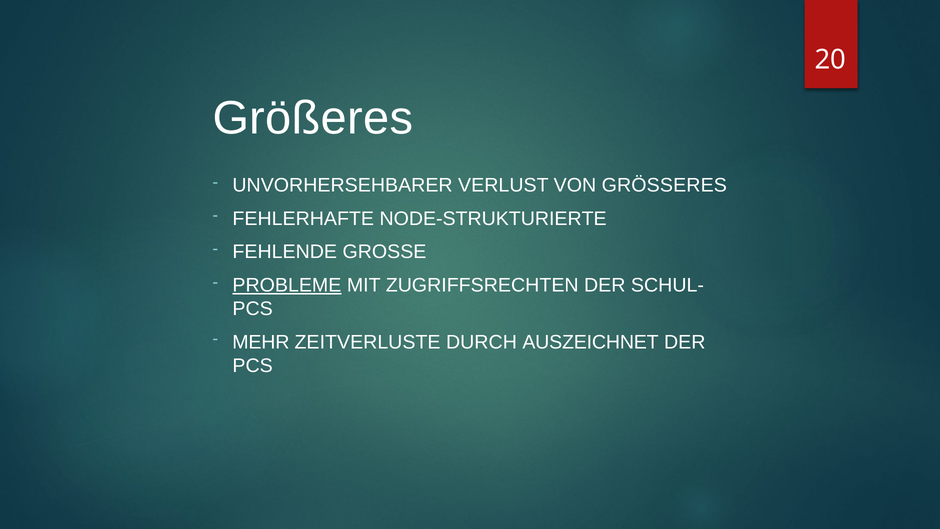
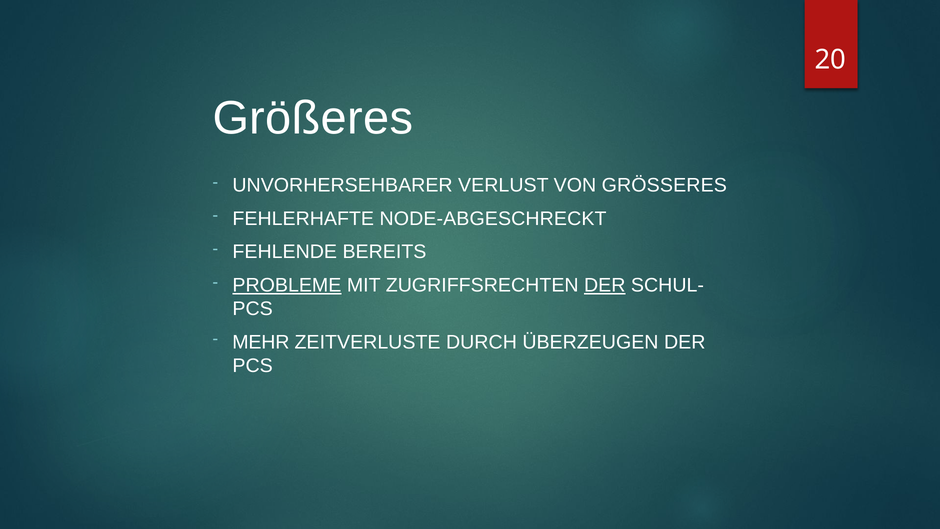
NODE-STRUKTURIERTE: NODE-STRUKTURIERTE -> NODE-ABGESCHRECKT (493, 219)
GROSSE: GROSSE -> BEREITS (384, 252)
DER underline: none -> present (605, 285)
AUSZEICHNET: AUSZEICHNET -> ÜBERZEUGEN (590, 342)
